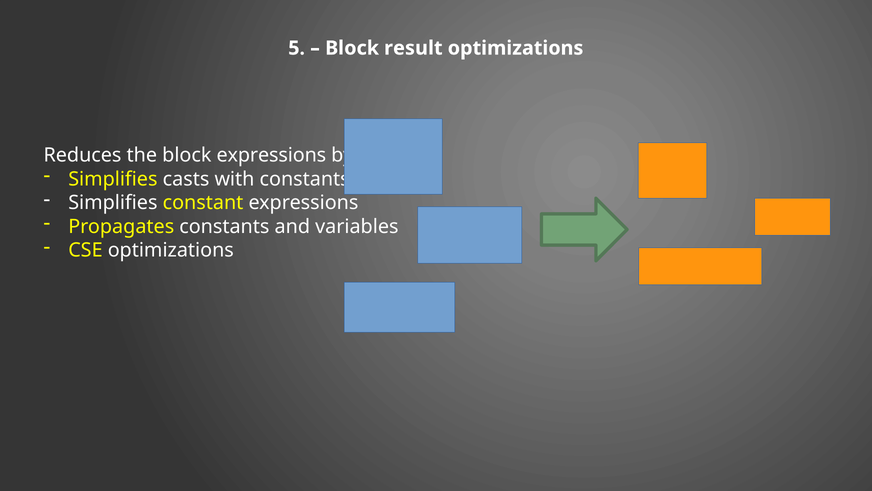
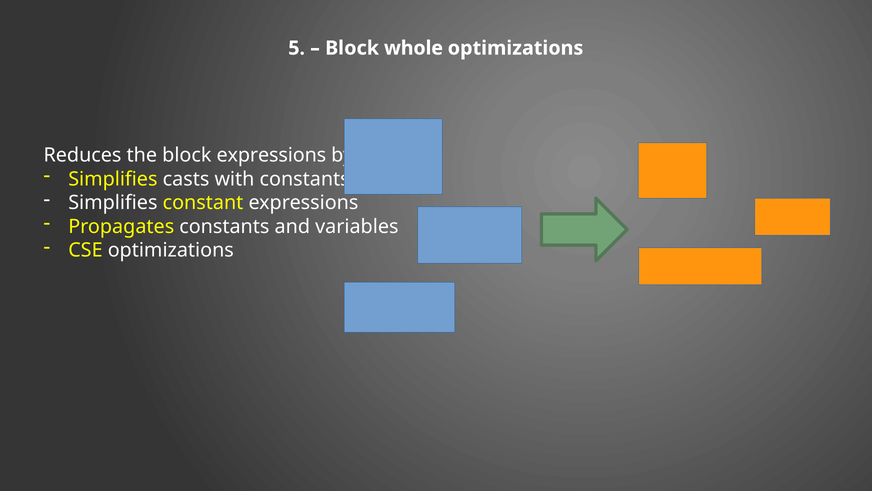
result: result -> whole (414, 48)
